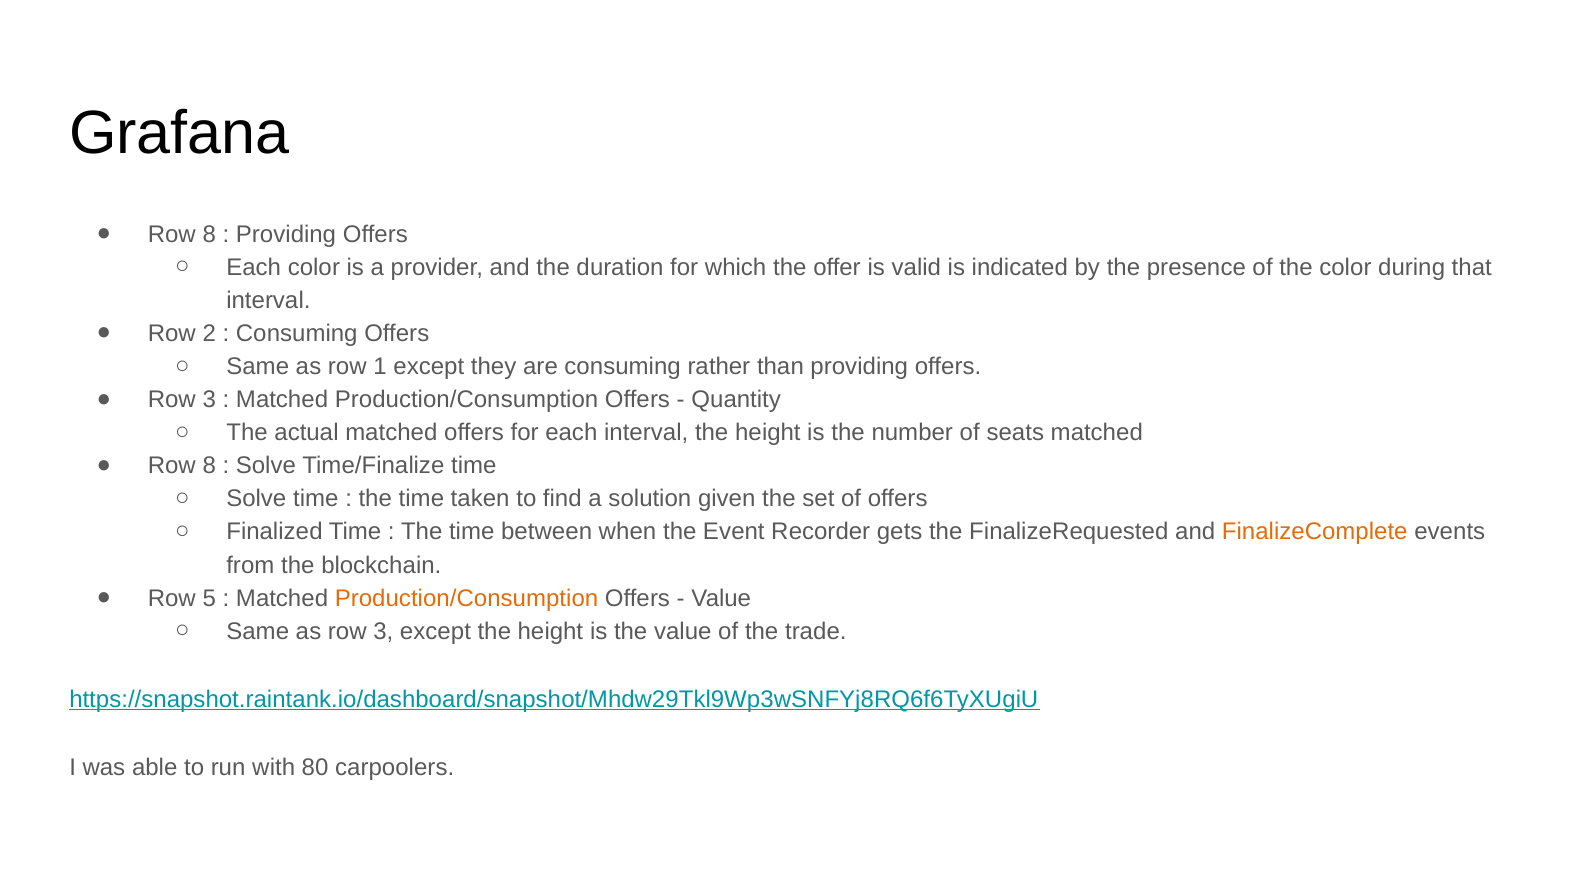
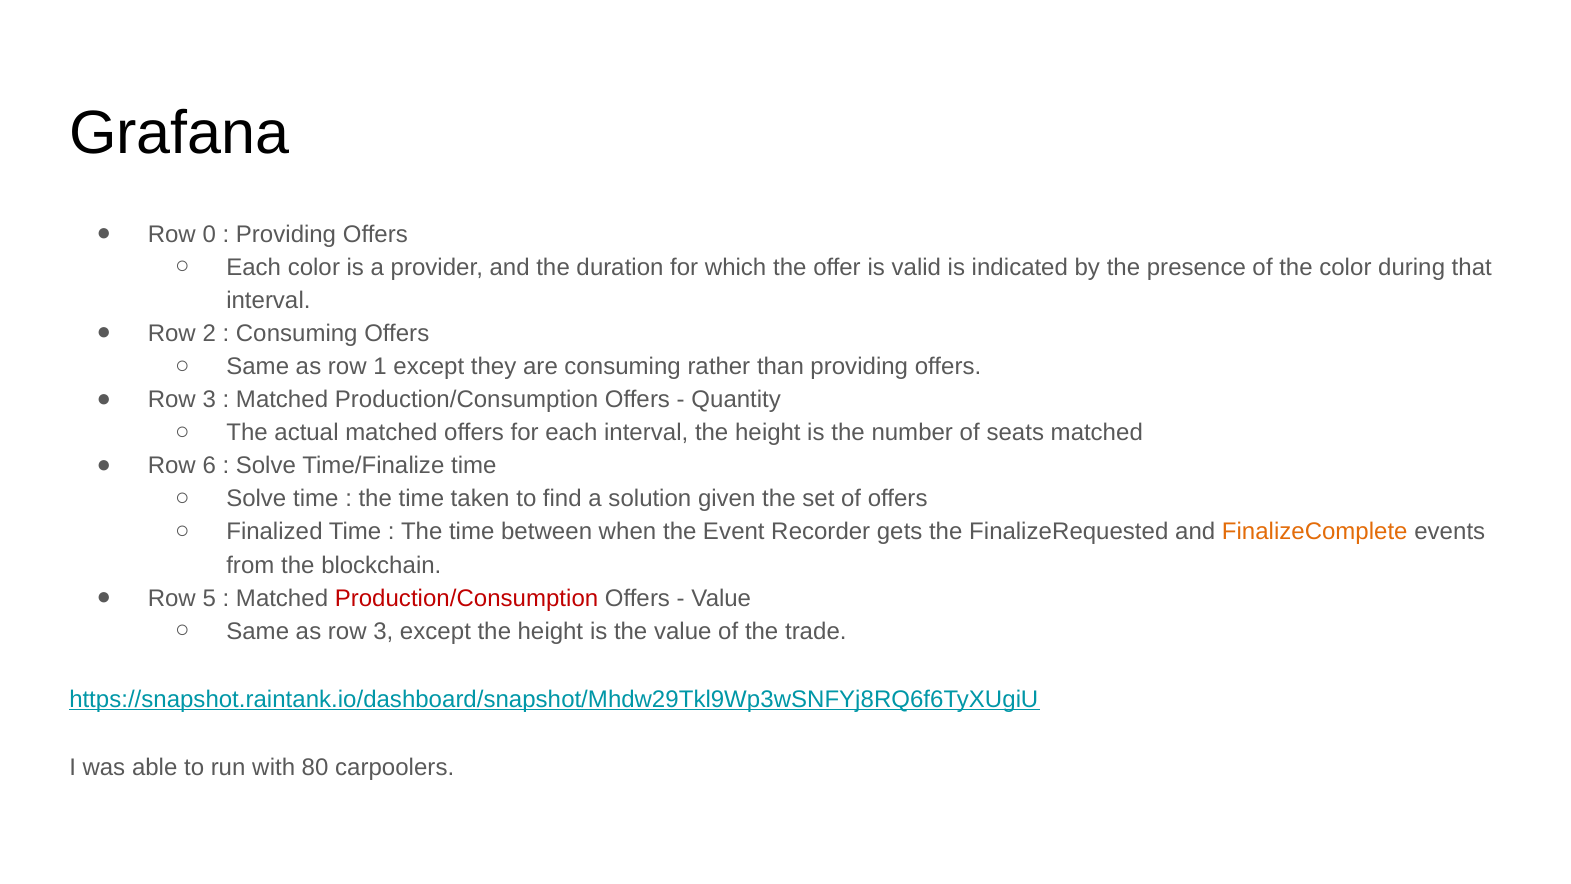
8: 8 -> 0 (209, 234)
8: 8 -> 6 (209, 466)
Production/Consumption colour: orange -> red (467, 598)
